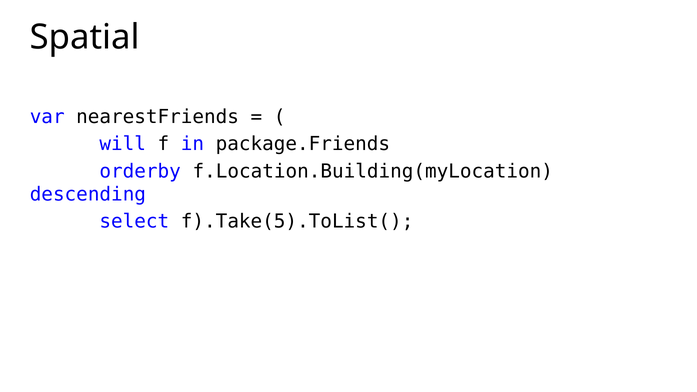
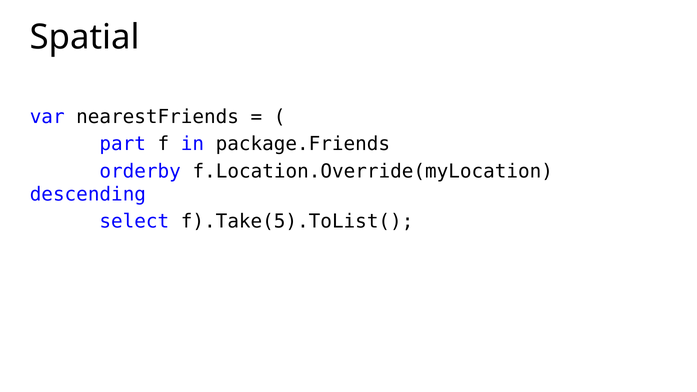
will: will -> part (123, 144)
f.Location.Building(myLocation: f.Location.Building(myLocation -> f.Location.Override(myLocation (373, 171)
